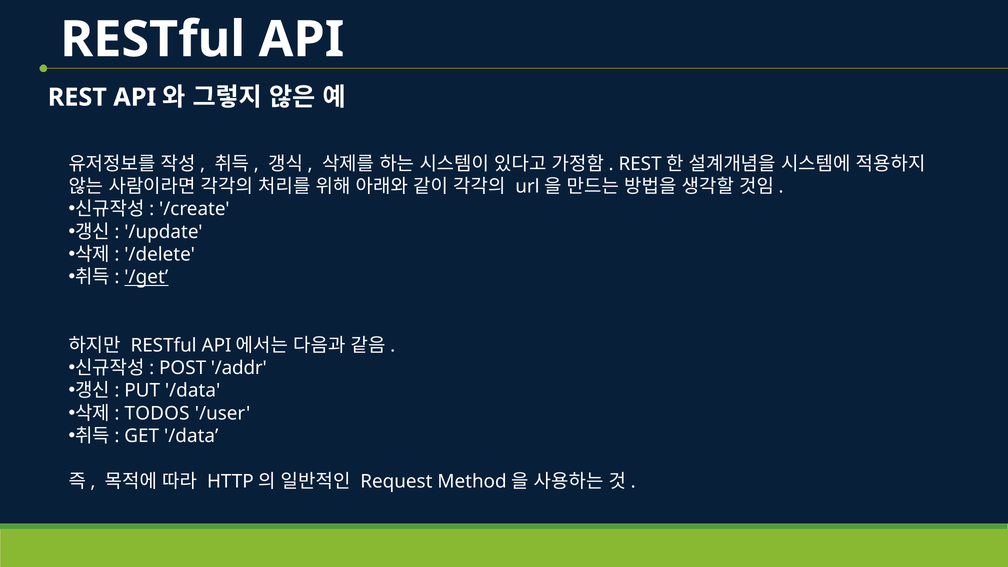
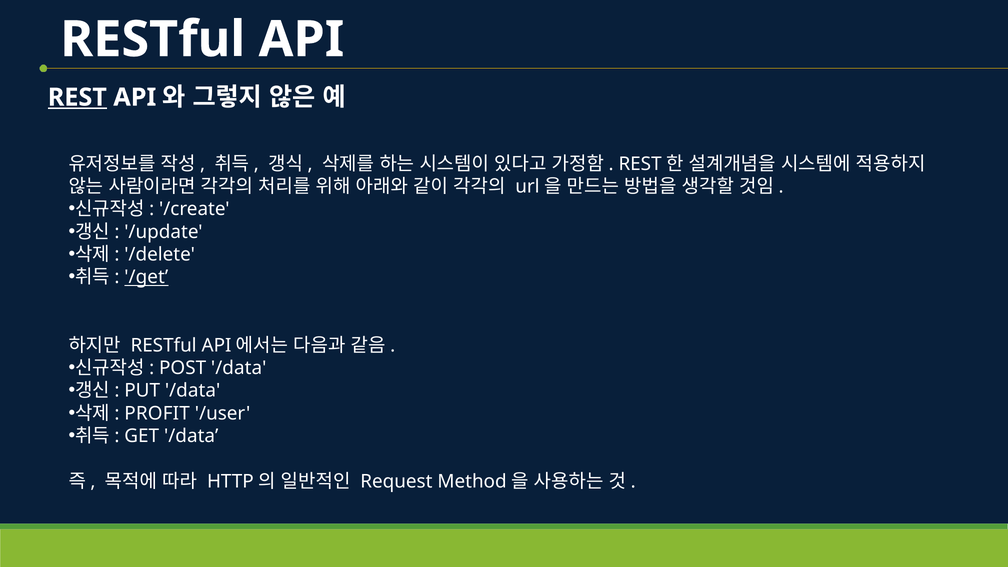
REST underline: none -> present (77, 97)
POST /addr: /addr -> /data (239, 368)
TODOS: TODOS -> PROFIT (157, 413)
